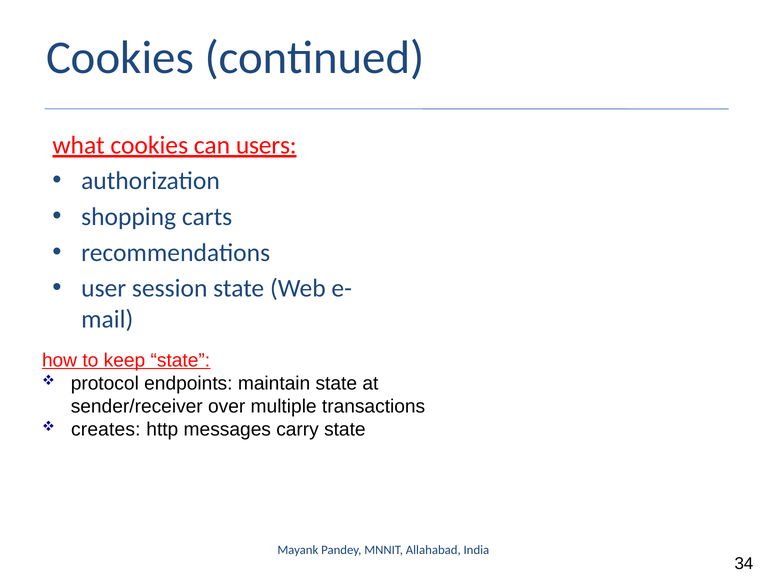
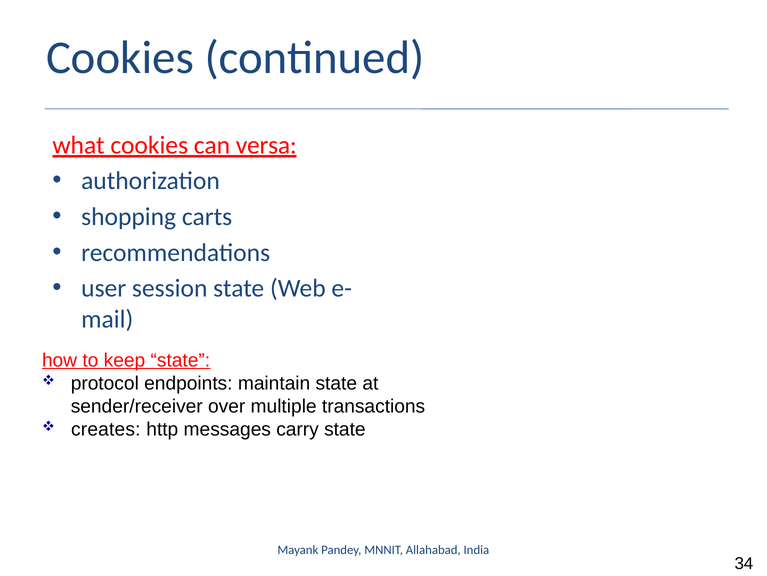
users: users -> versa (266, 145)
